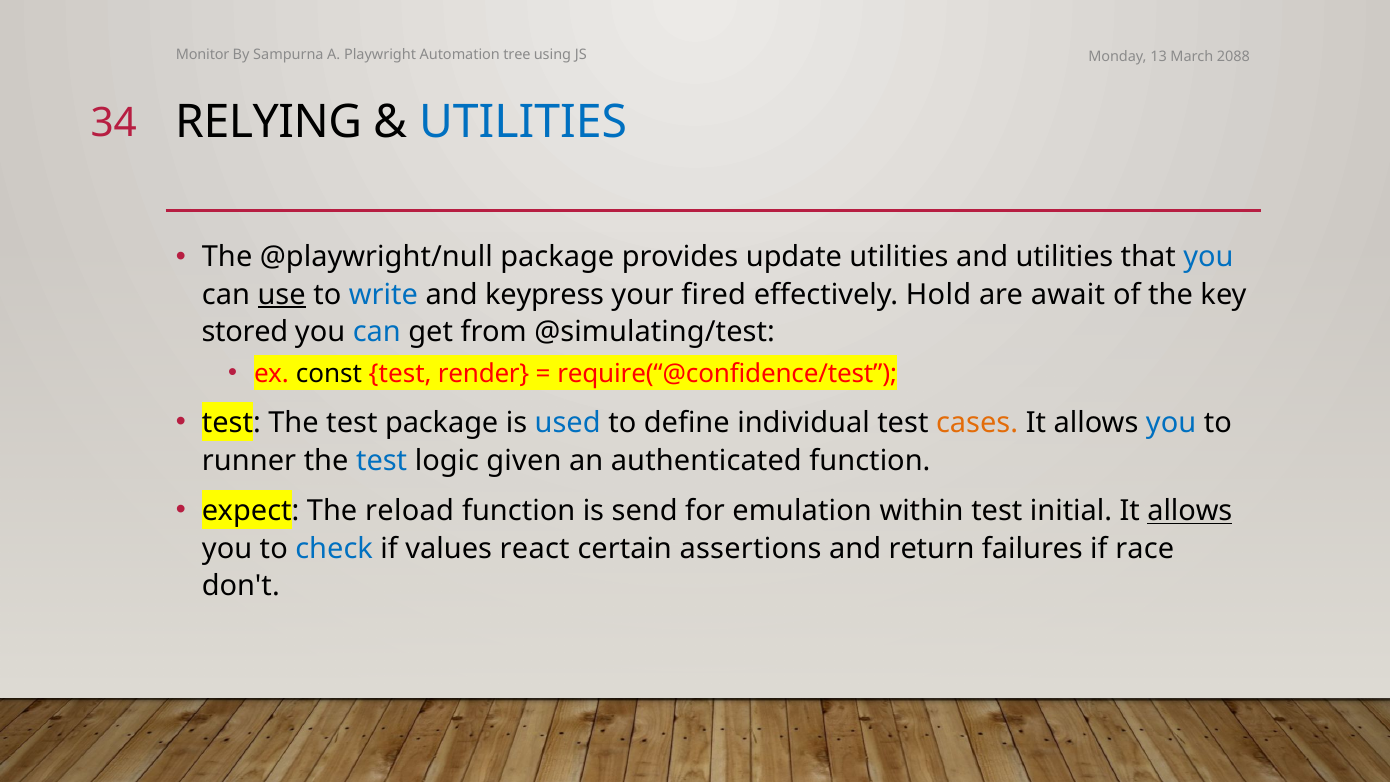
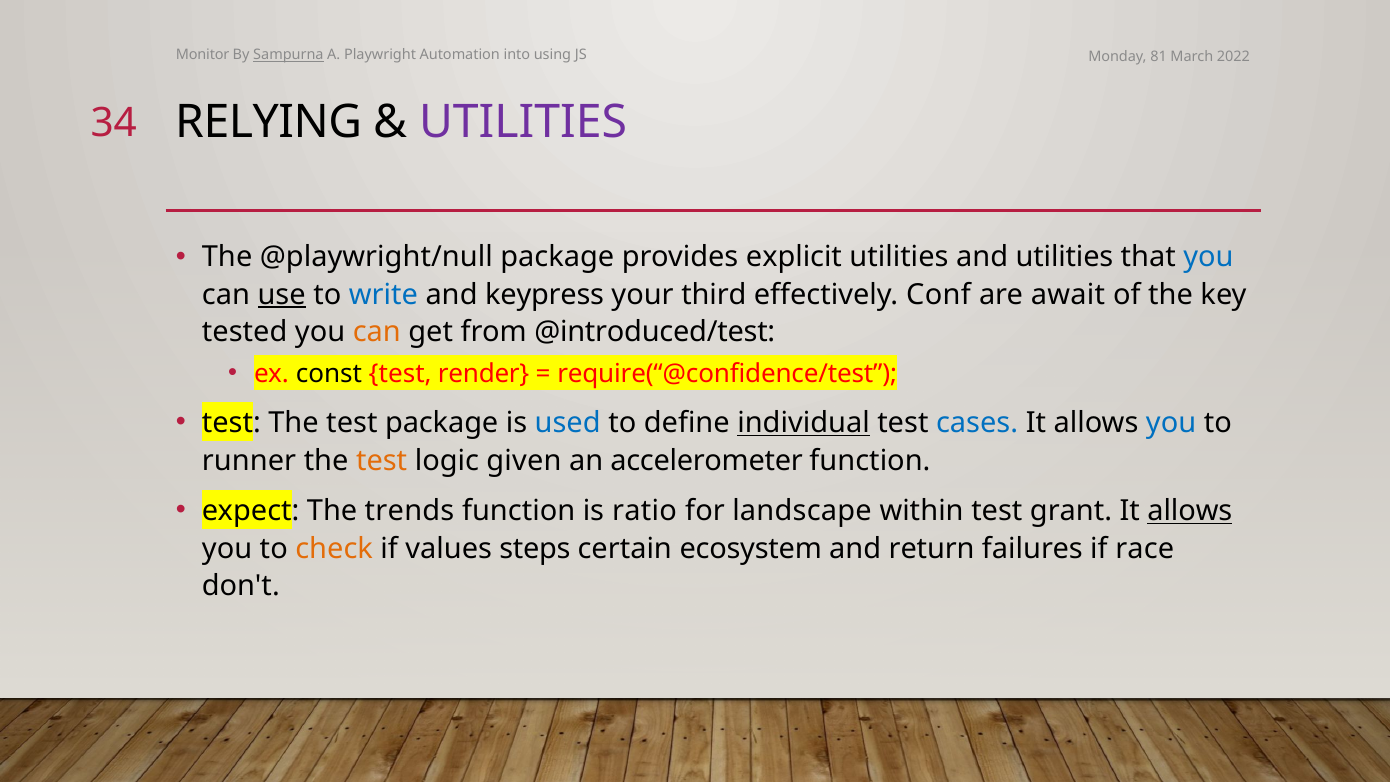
Sampurna underline: none -> present (288, 55)
tree: tree -> into (517, 55)
13: 13 -> 81 (1159, 56)
2088: 2088 -> 2022 (1233, 56)
UTILITIES colour: blue -> purple (523, 122)
update: update -> explicit (794, 257)
fired: fired -> third (714, 295)
Hold: Hold -> Conf (939, 295)
stored: stored -> tested (245, 332)
can colour: blue -> orange (377, 332)
@simulating/test: @simulating/test -> @introduced/test (655, 332)
individual underline: none -> present (804, 423)
cases colour: orange -> blue (977, 423)
test colour: blue -> orange (382, 460)
authenticated: authenticated -> accelerometer (707, 460)
reload: reload -> trends (410, 511)
send: send -> ratio (645, 511)
emulation: emulation -> landscape (802, 511)
initial: initial -> grant (1071, 511)
check colour: blue -> orange (334, 548)
react: react -> steps (535, 548)
assertions: assertions -> ecosystem (751, 548)
